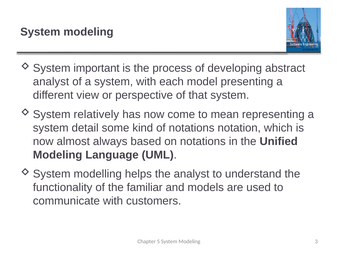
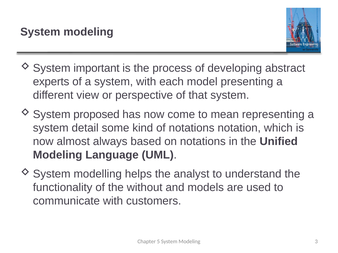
analyst: analyst -> experts (51, 82)
relatively: relatively -> proposed (96, 115)
familiar: familiar -> without (145, 188)
